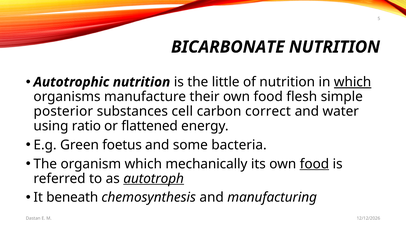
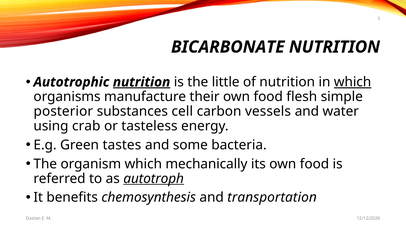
nutrition underline: none -> present (142, 82)
correct: correct -> vessels (268, 111)
ratio: ratio -> crab (86, 126)
flattened: flattened -> tasteless (149, 126)
foetus: foetus -> tastes (122, 145)
food underline: present -> none (314, 163)
beneath: beneath -> benefits (72, 197)
manufacturing: manufacturing -> transportation (272, 197)
